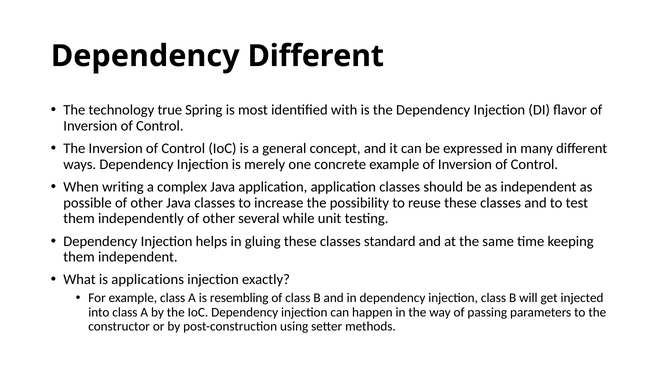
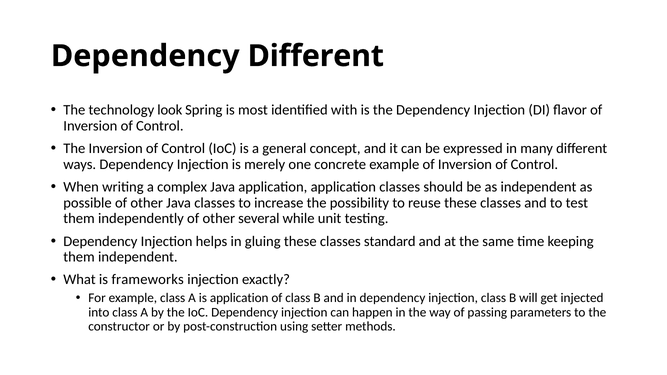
true: true -> look (170, 110)
applications: applications -> frameworks (148, 280)
is resembling: resembling -> application (239, 298)
